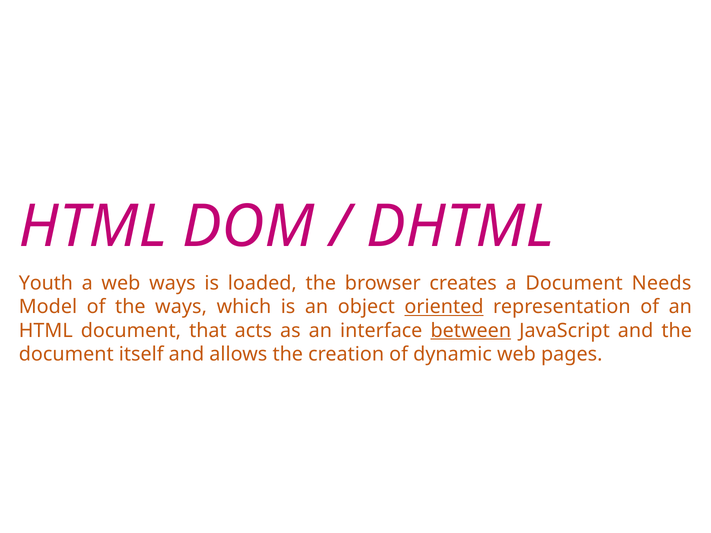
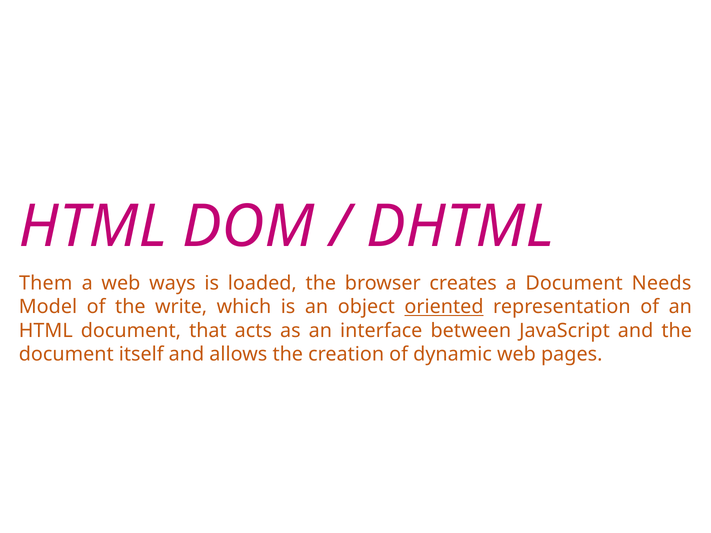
Youth: Youth -> Them (46, 283)
the ways: ways -> write (181, 307)
between underline: present -> none (471, 331)
